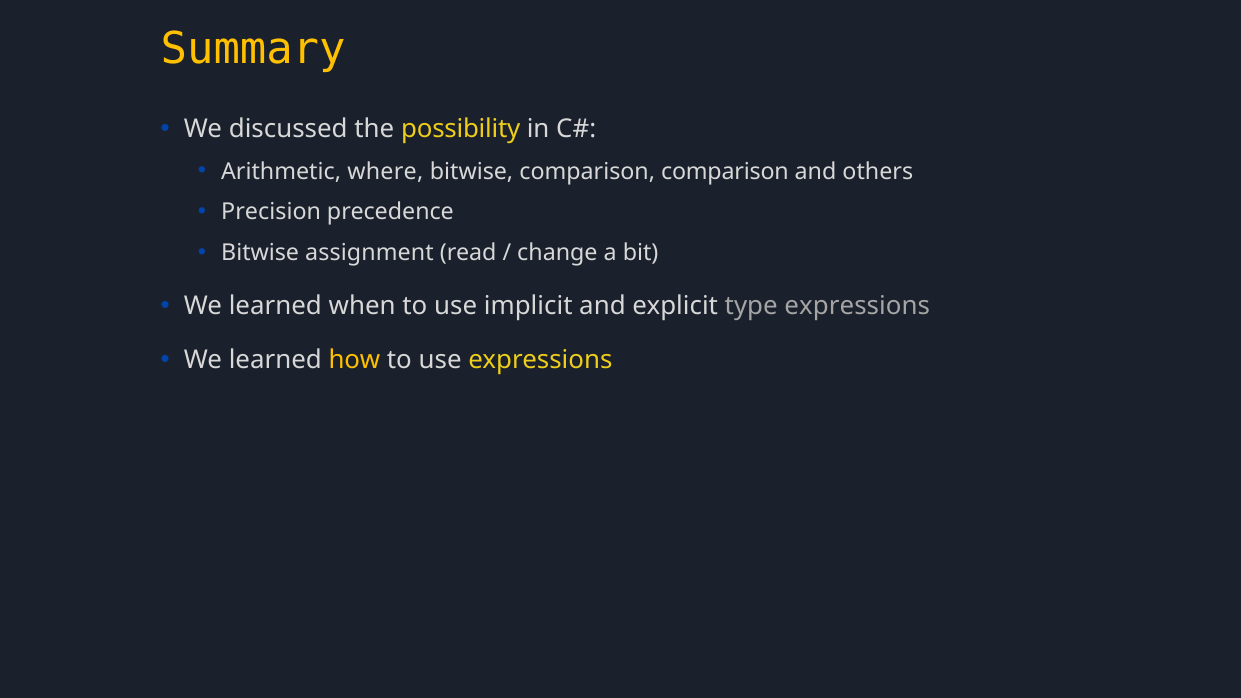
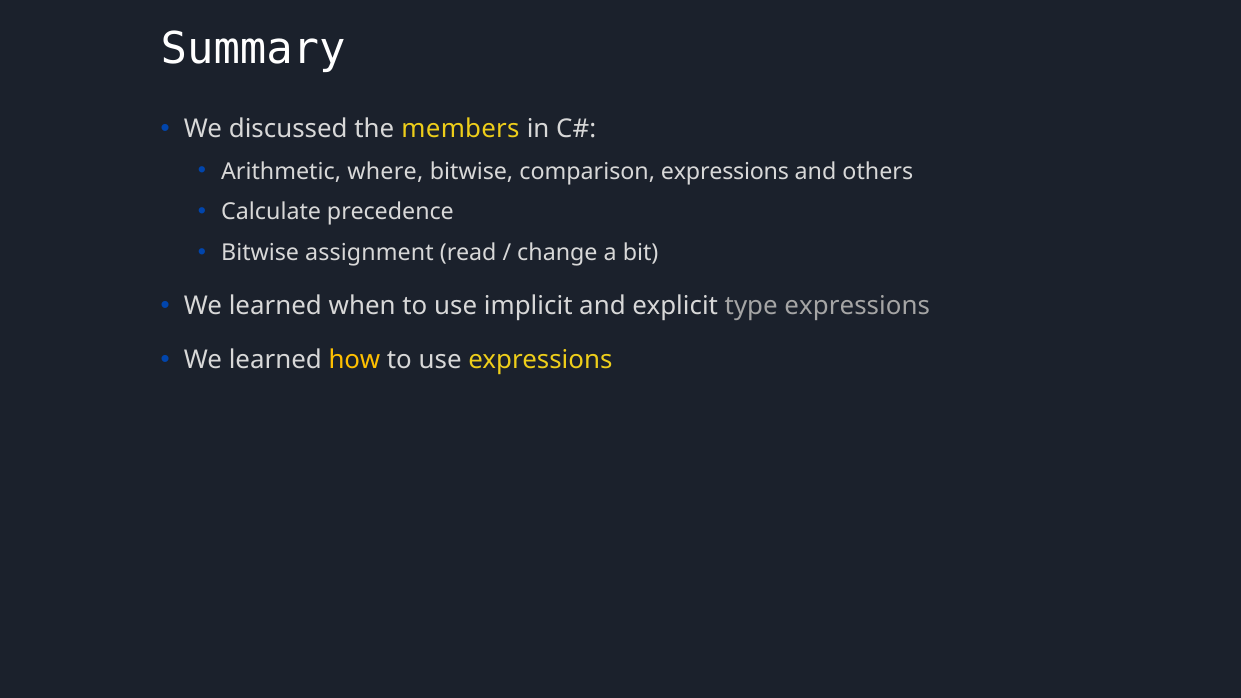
Summary colour: yellow -> white (253, 49)
possibility: possibility -> members (461, 129)
comparison comparison: comparison -> expressions (725, 171)
Precision: Precision -> Calculate (271, 212)
